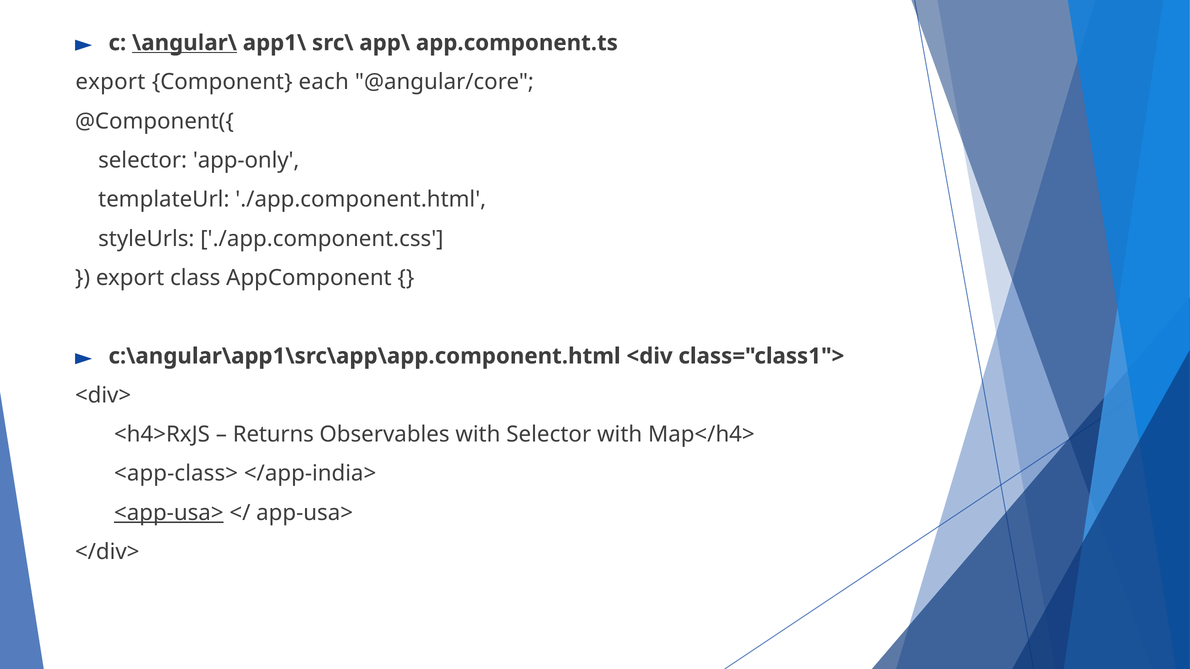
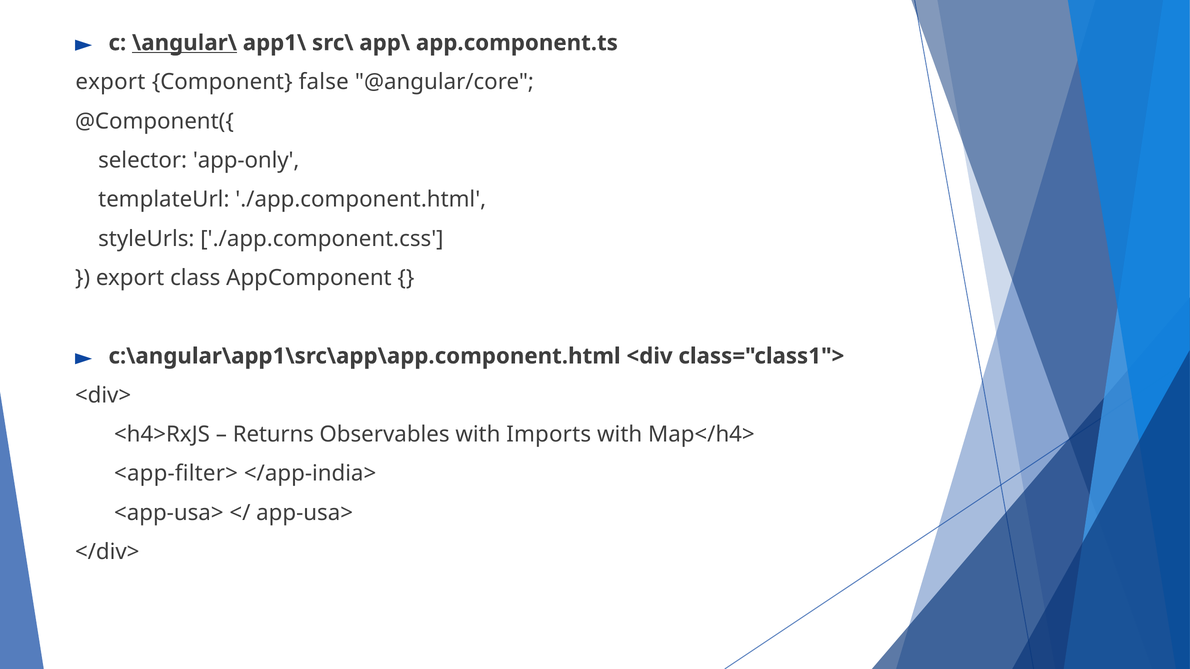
each: each -> false (324, 82)
with Selector: Selector -> Imports (549, 435)
<app-class>: <app-class> -> <app-filter> (176, 474)
<app-usa> underline: present -> none (169, 513)
